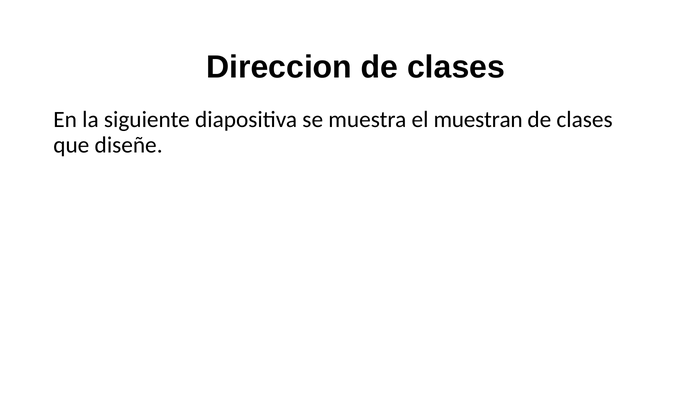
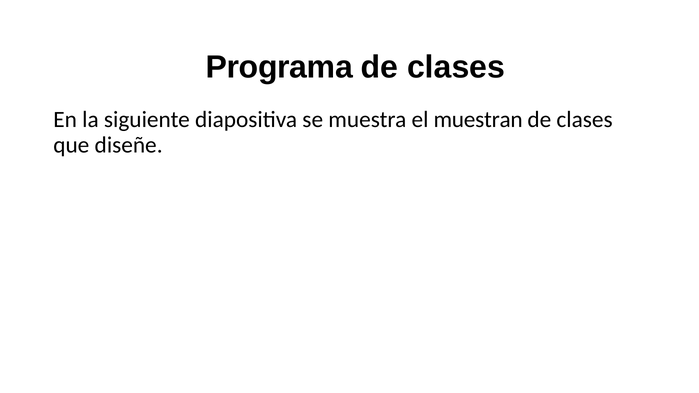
Direccion: Direccion -> Programa (279, 67)
